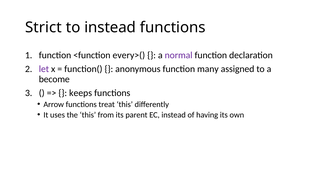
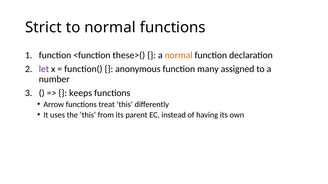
to instead: instead -> normal (110, 28)
every>(: every>( -> these>( (129, 55)
normal colour: purple -> orange (179, 55)
become: become -> number (54, 80)
